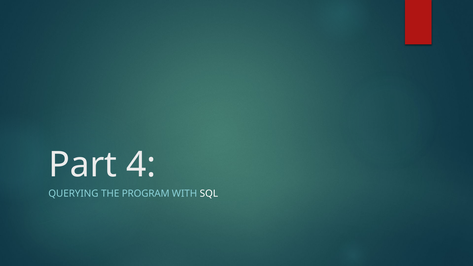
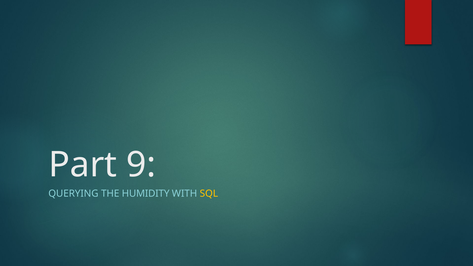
4: 4 -> 9 (141, 165)
PROGRAM: PROGRAM -> HUMIDITY (146, 194)
SQL colour: white -> yellow (209, 194)
